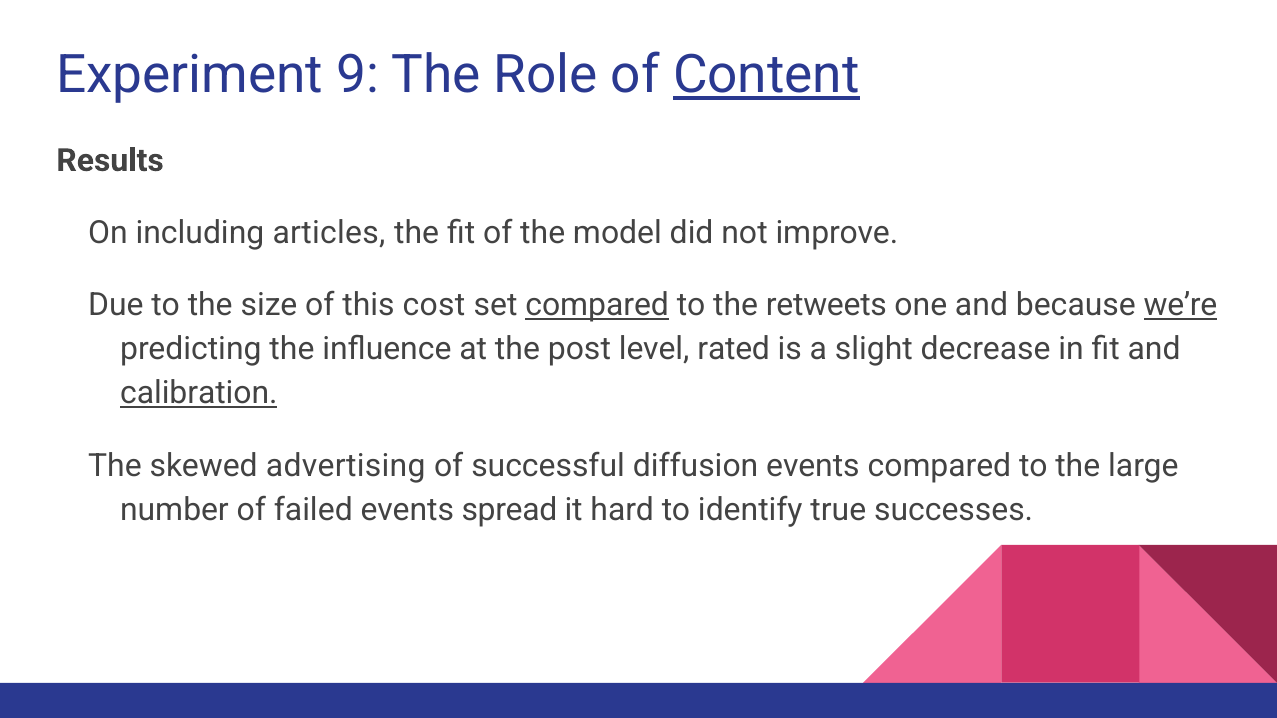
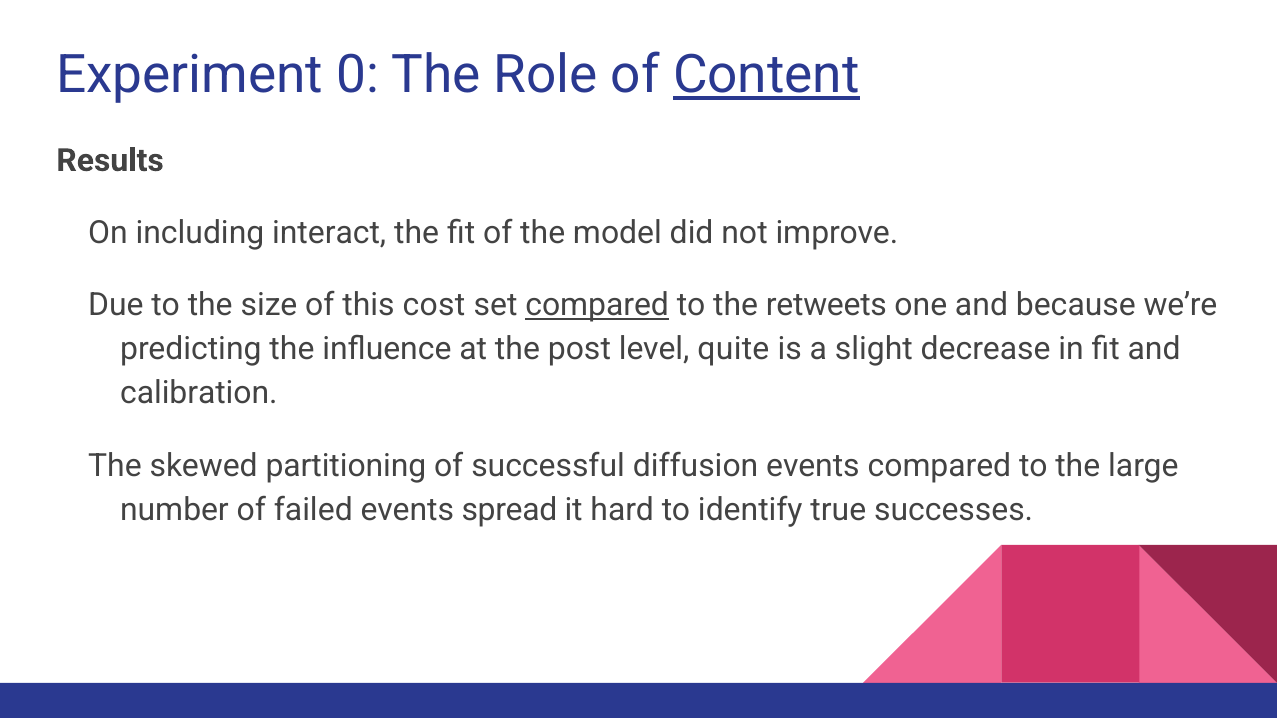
9: 9 -> 0 (358, 75)
articles: articles -> interact (329, 233)
we’re underline: present -> none (1180, 305)
rated: rated -> quite (733, 349)
calibration underline: present -> none (199, 393)
advertising: advertising -> partitioning (346, 466)
